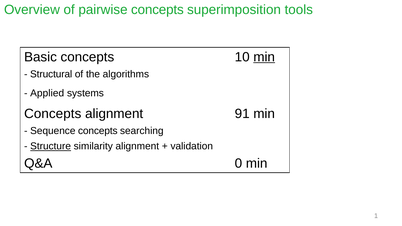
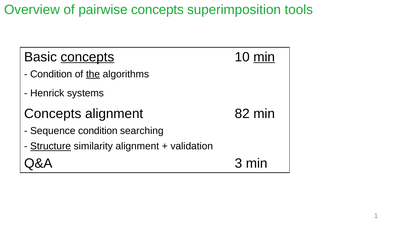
concepts underline: none -> present (87, 57)
Structural: Structural -> Condition (51, 74)
the underline: none -> present (93, 74)
Applied: Applied -> Henrick (47, 93)
91: 91 -> 82 (242, 114)
Sequence concepts: concepts -> condition (98, 131)
0: 0 -> 3 (238, 164)
